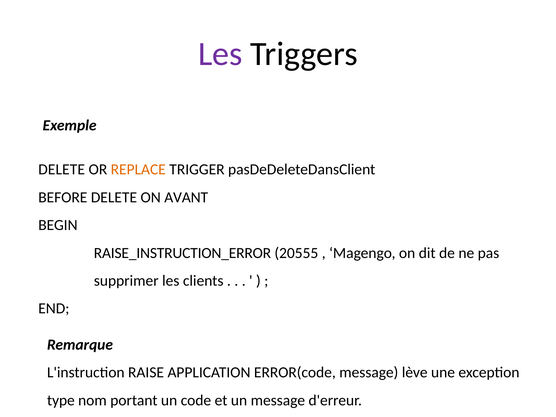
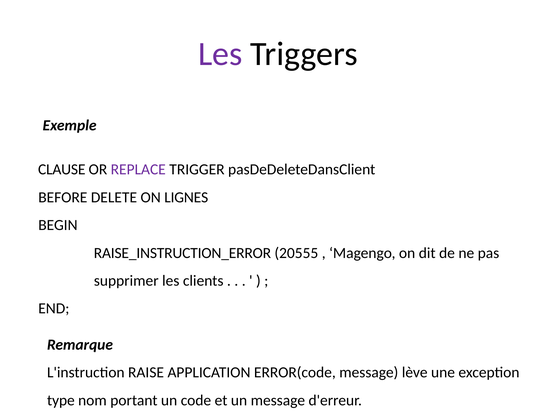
DELETE: DELETE -> CLAUSE (62, 170)
REPLACE colour: orange -> purple (138, 170)
AVANT: AVANT -> LIGNES (186, 197)
